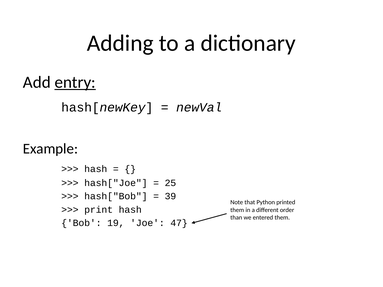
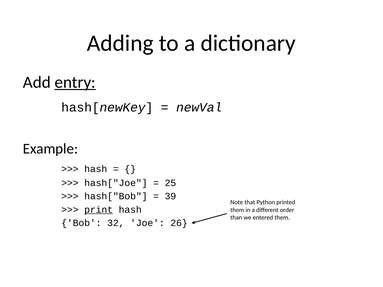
print underline: none -> present (99, 210)
19: 19 -> 32 (116, 223)
47: 47 -> 26 (179, 223)
